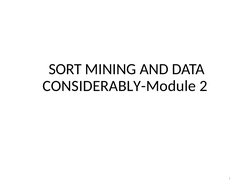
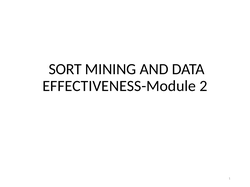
CONSIDERABLY-Module: CONSIDERABLY-Module -> EFFECTIVENESS-Module (119, 86)
